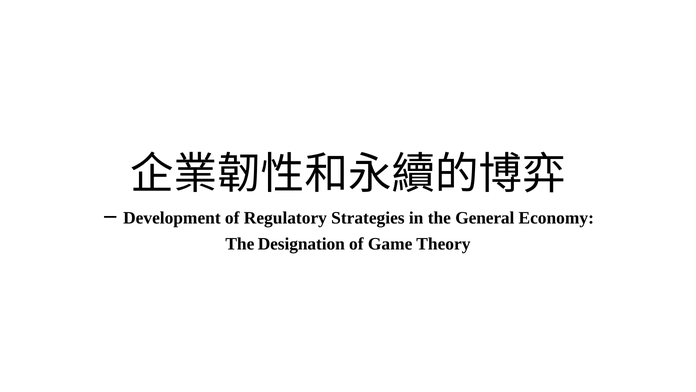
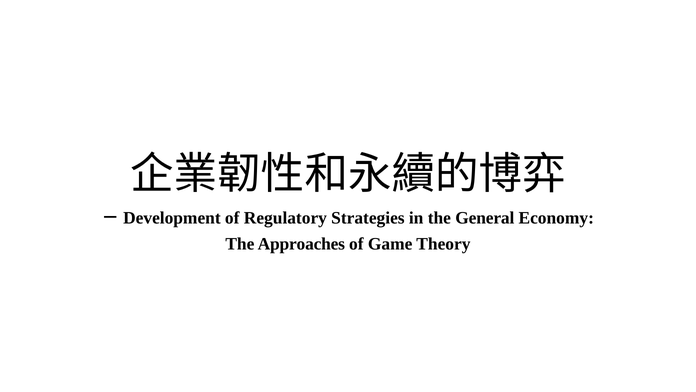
Designation: Designation -> Approaches (301, 244)
